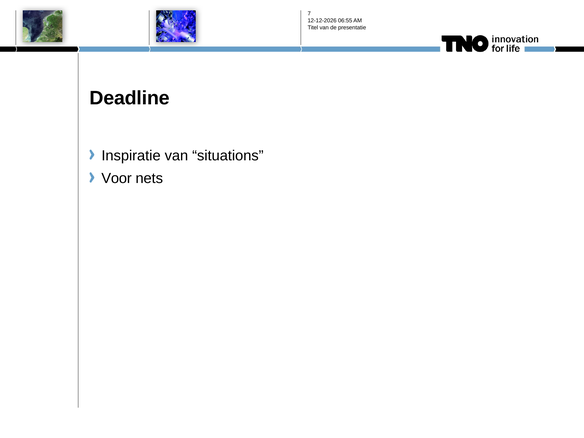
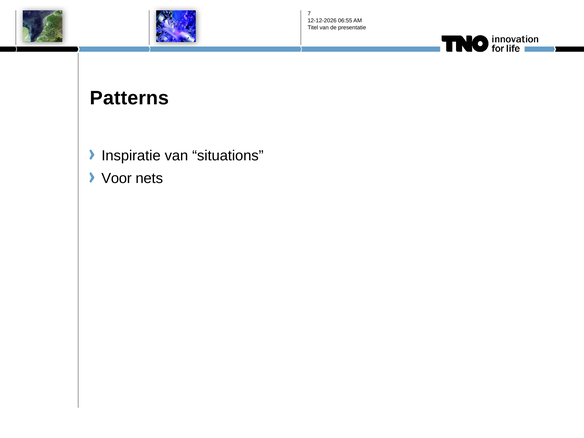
Deadline: Deadline -> Patterns (129, 98)
